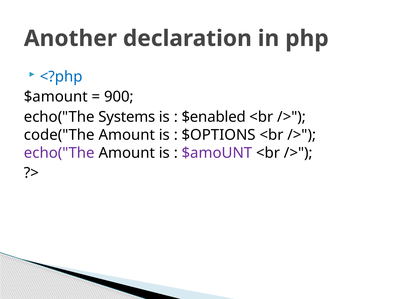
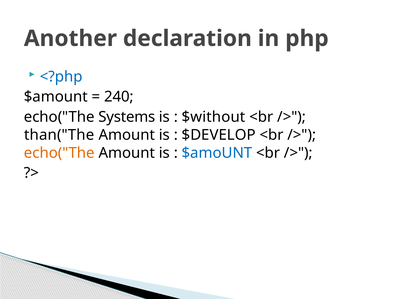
900: 900 -> 240 (119, 97)
$enabled: $enabled -> $without (214, 117)
code("The: code("The -> than("The (59, 135)
$OPTIONS: $OPTIONS -> $DEVELOP (219, 135)
echo("The colour: purple -> orange (59, 153)
$amoUNT colour: purple -> blue (217, 153)
